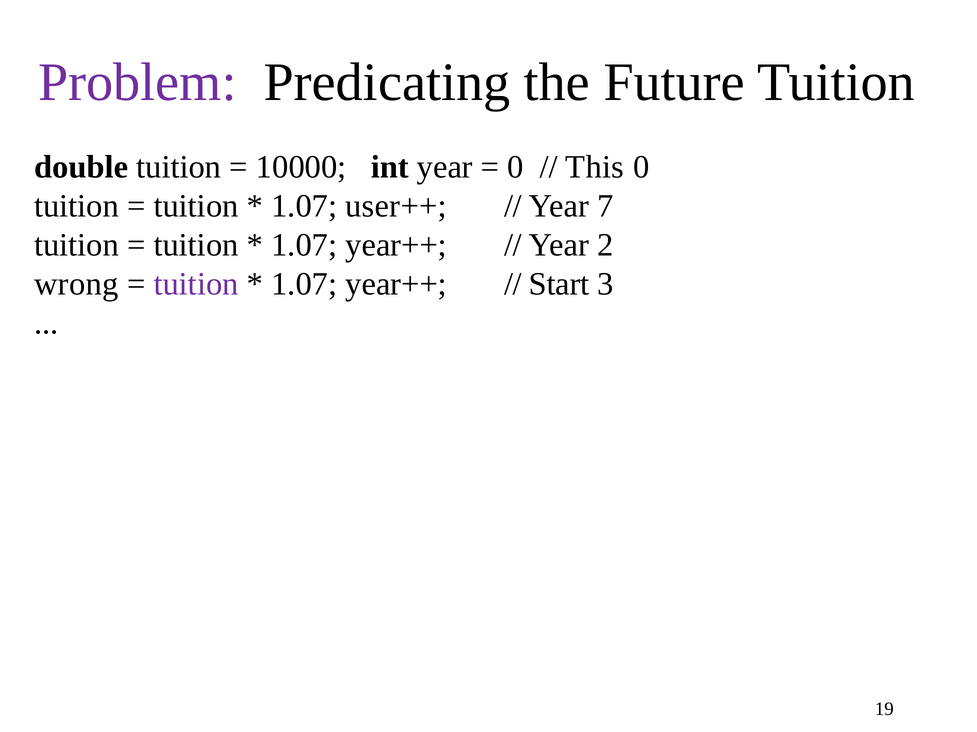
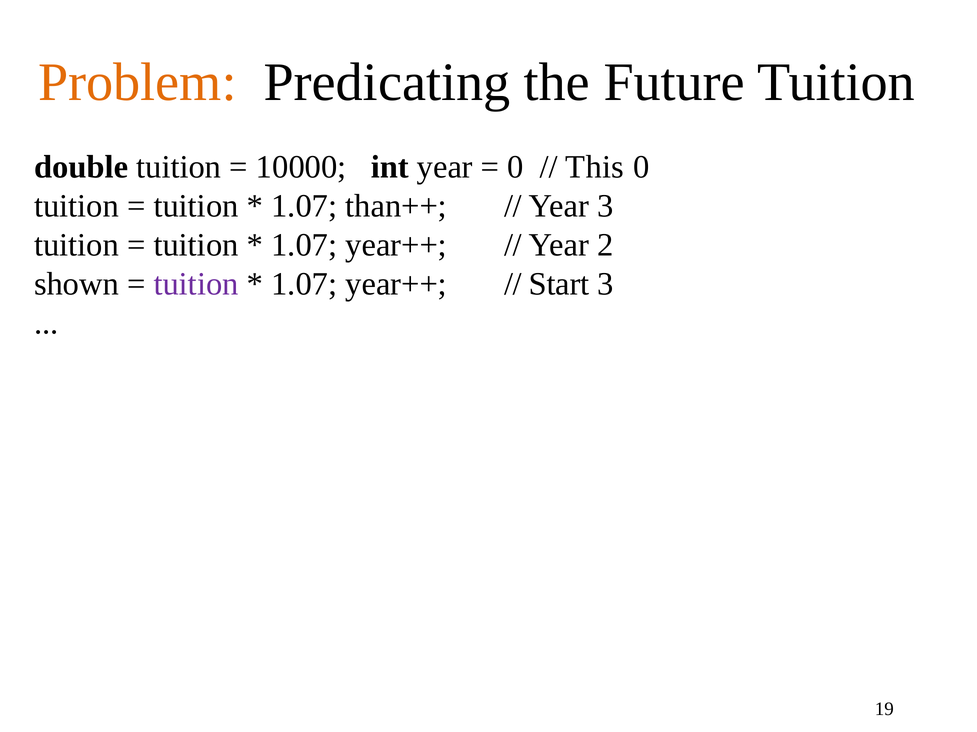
Problem colour: purple -> orange (137, 82)
user++: user++ -> than++ (396, 206)
Year 7: 7 -> 3 (605, 206)
wrong: wrong -> shown (77, 284)
